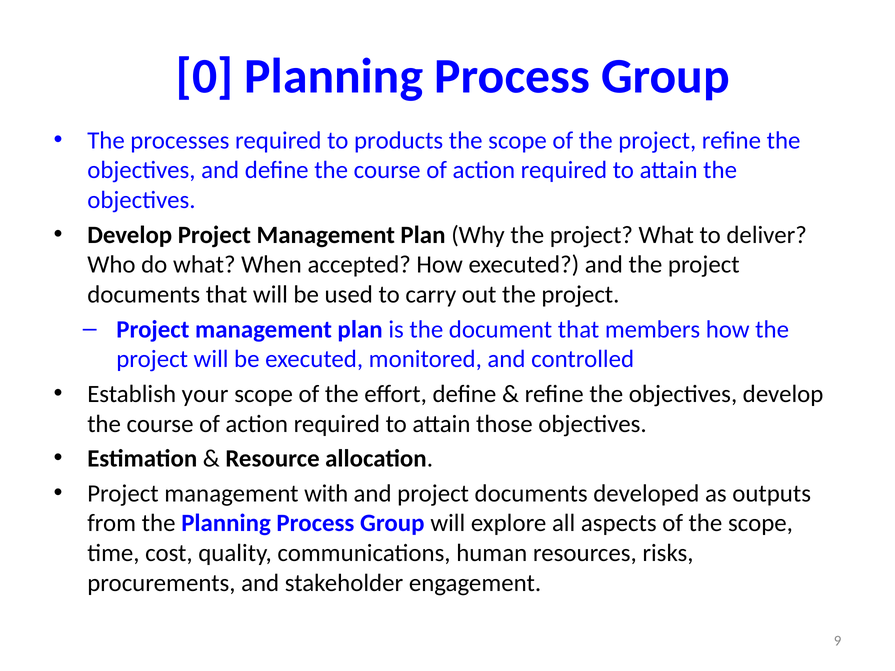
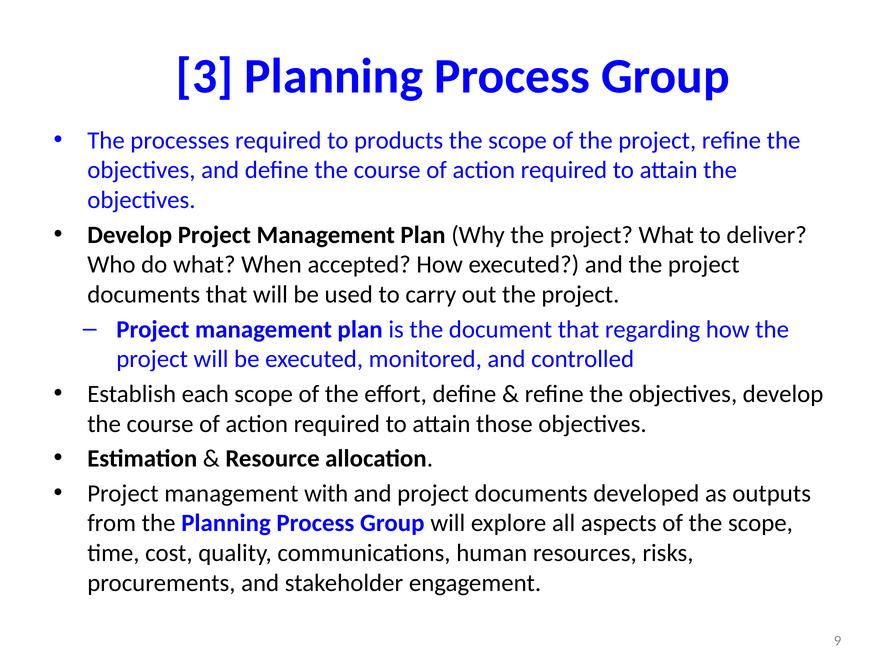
0: 0 -> 3 (205, 77)
members: members -> regarding (653, 329)
your: your -> each (205, 394)
